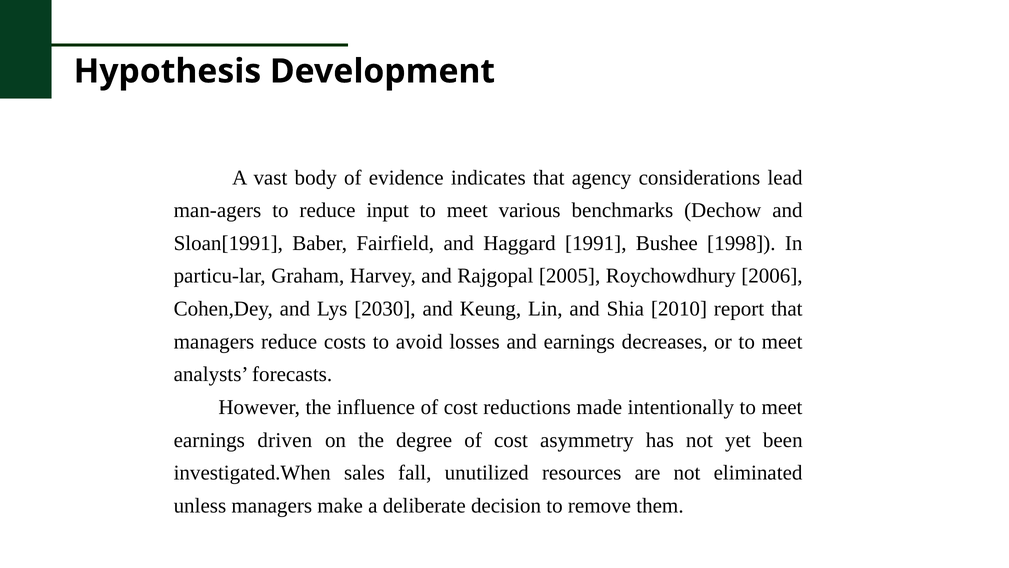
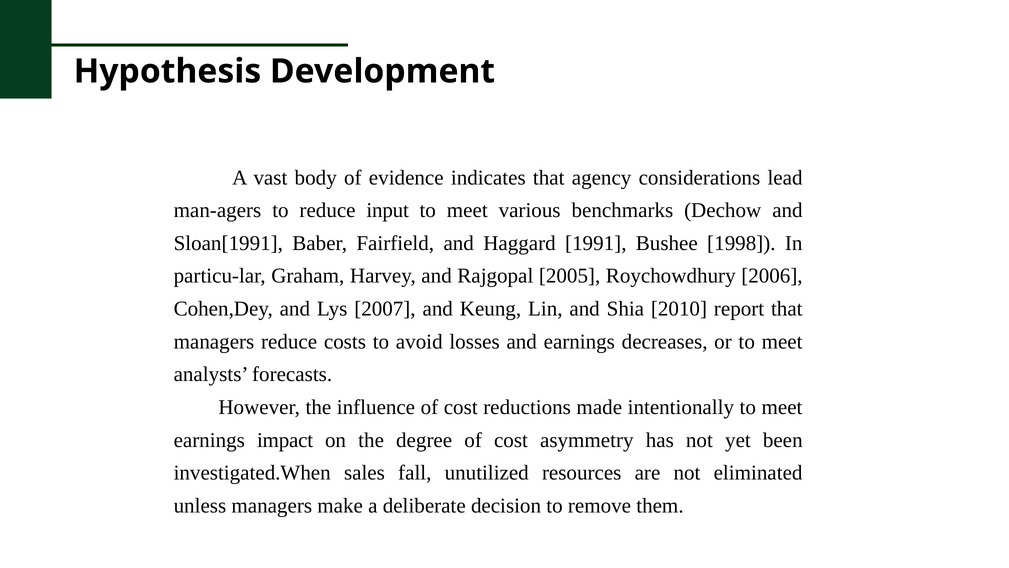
2030: 2030 -> 2007 (385, 309)
driven: driven -> impact (285, 440)
